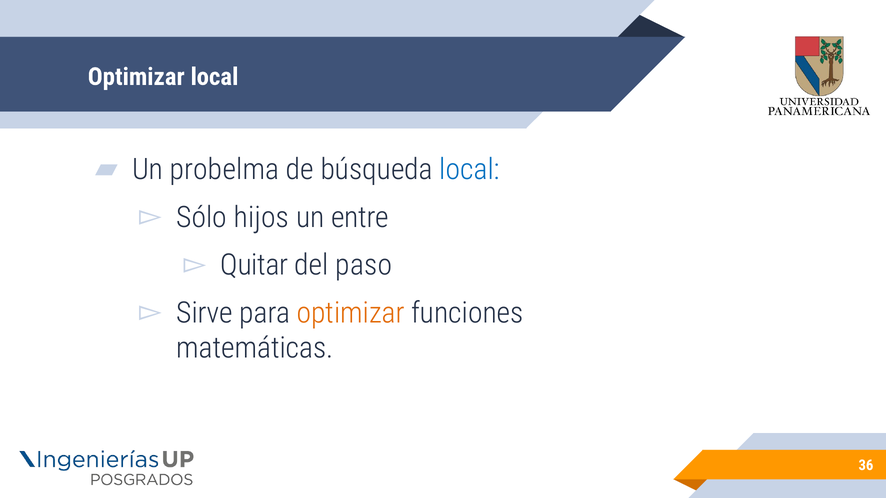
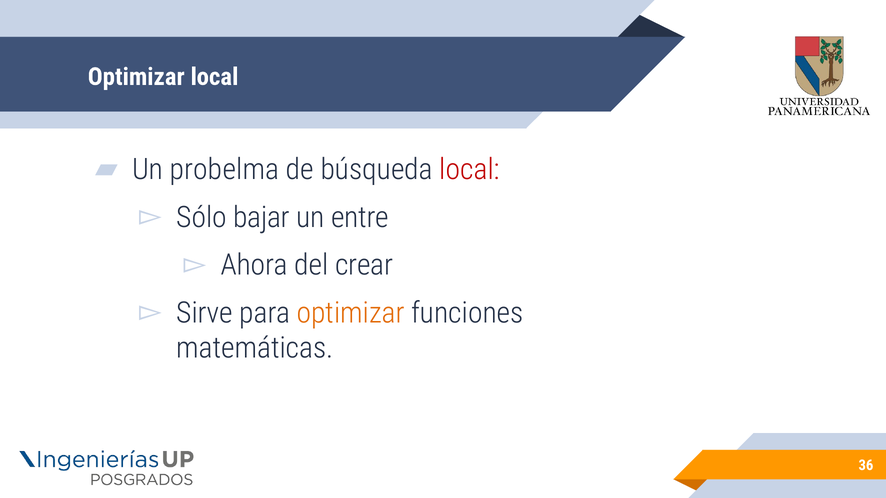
local colour: blue -> red (470, 170)
hijos: hijos -> bajar (262, 218)
Quitar: Quitar -> Ahora (254, 265)
paso: paso -> crear (364, 265)
